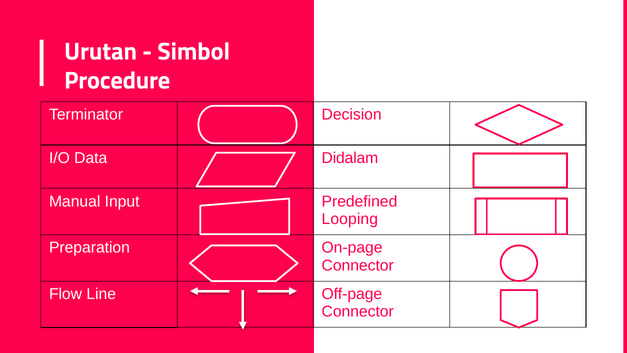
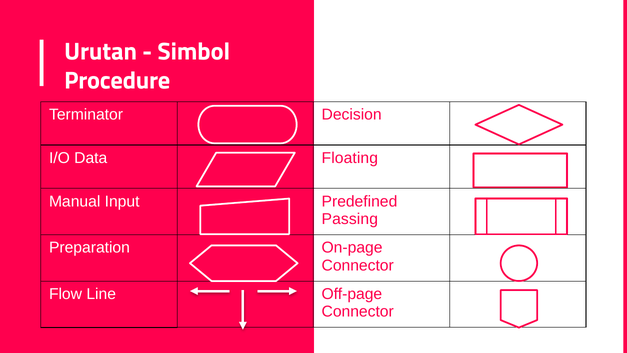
Didalam: Didalam -> Floating (350, 158)
Looping: Looping -> Passing (350, 219)
